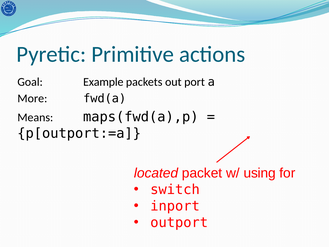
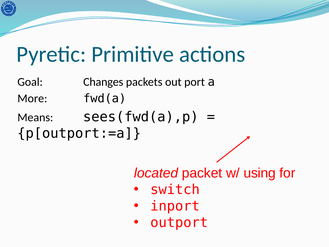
Example: Example -> Changes (103, 82)
maps(fwd(a),p: maps(fwd(a),p -> sees(fwd(a),p (141, 117)
